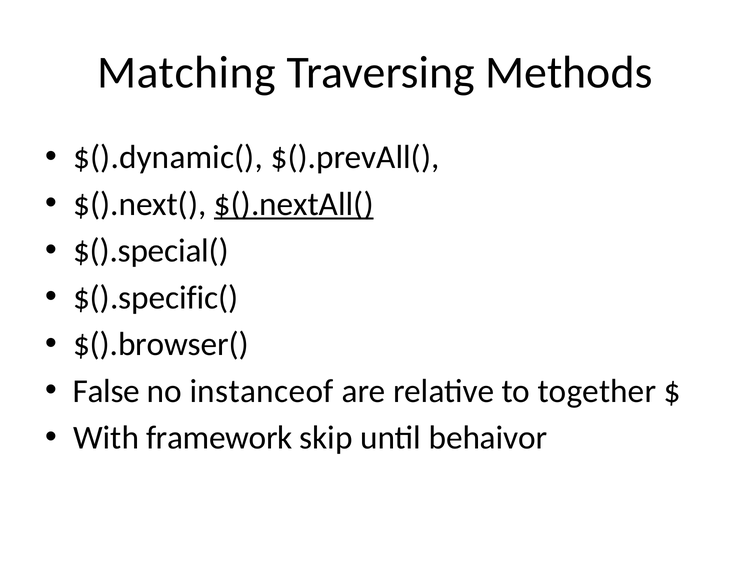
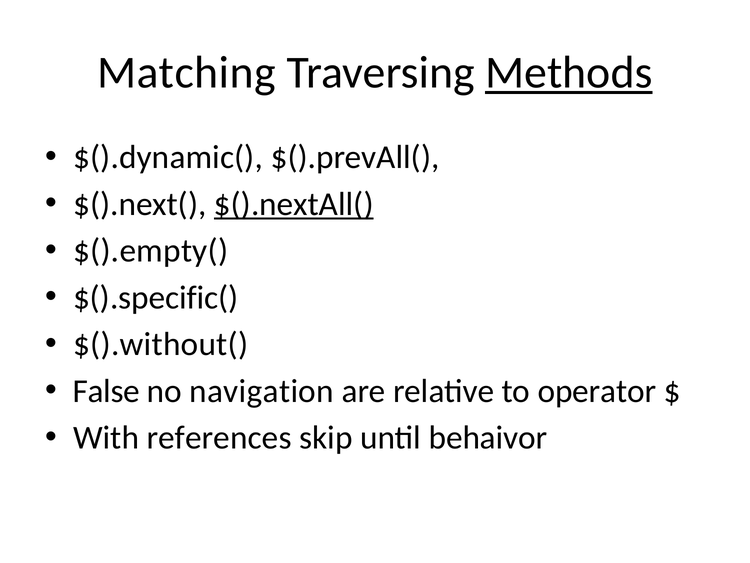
Methods underline: none -> present (569, 73)
$().special(: $().special( -> $().empty( (151, 251)
$().browser(: $().browser( -> $().without( (161, 344)
instanceof: instanceof -> navigation (262, 391)
together: together -> operator (597, 391)
framework: framework -> references (219, 437)
